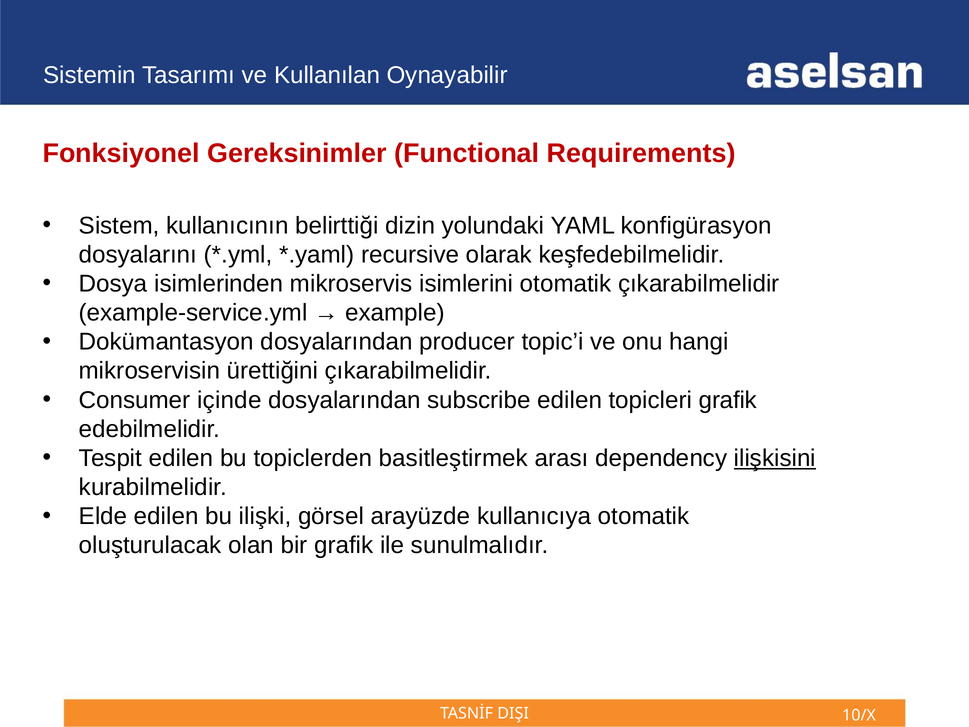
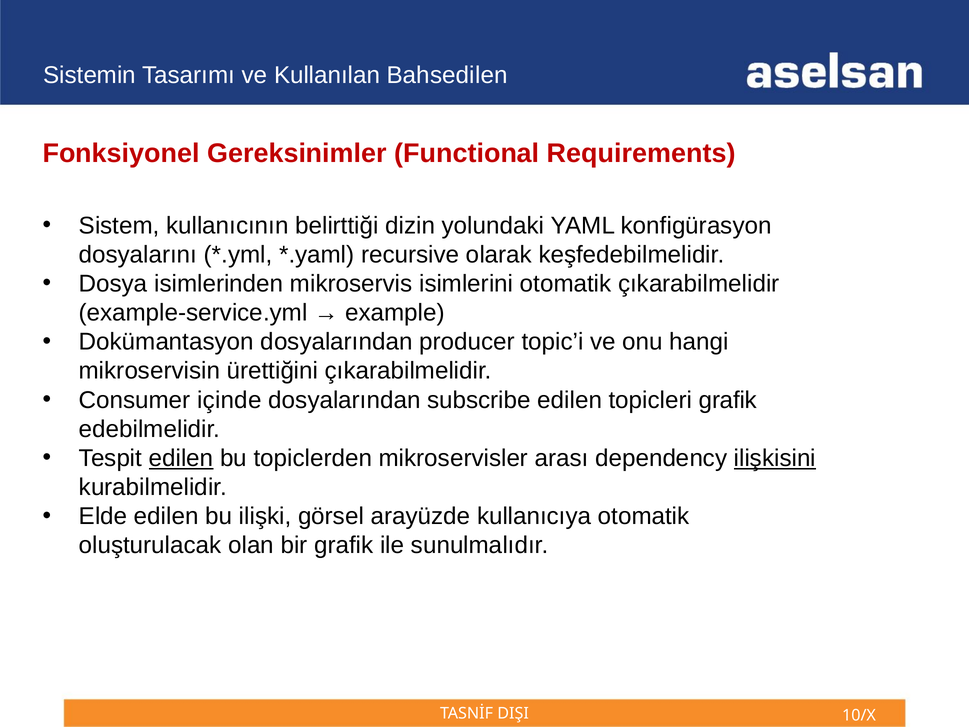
Oynayabilir: Oynayabilir -> Bahsedilen (447, 75)
edilen underline: none -> present (181, 458)
basitleştirmek: basitleştirmek -> mikroservisler (453, 458)
